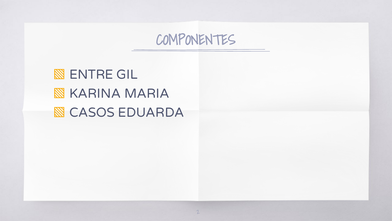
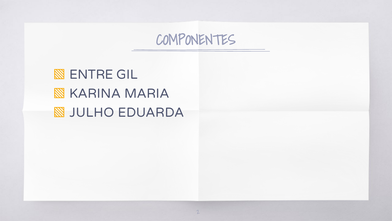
CASOS: CASOS -> JULHO (92, 112)
